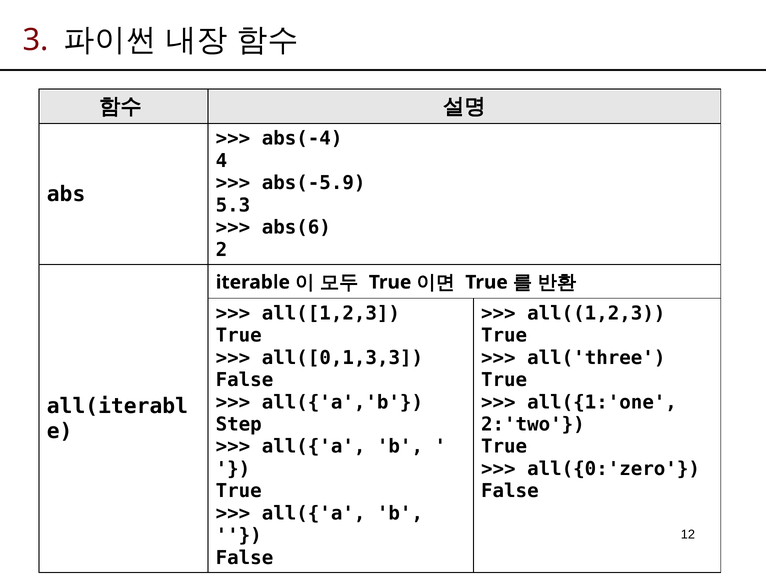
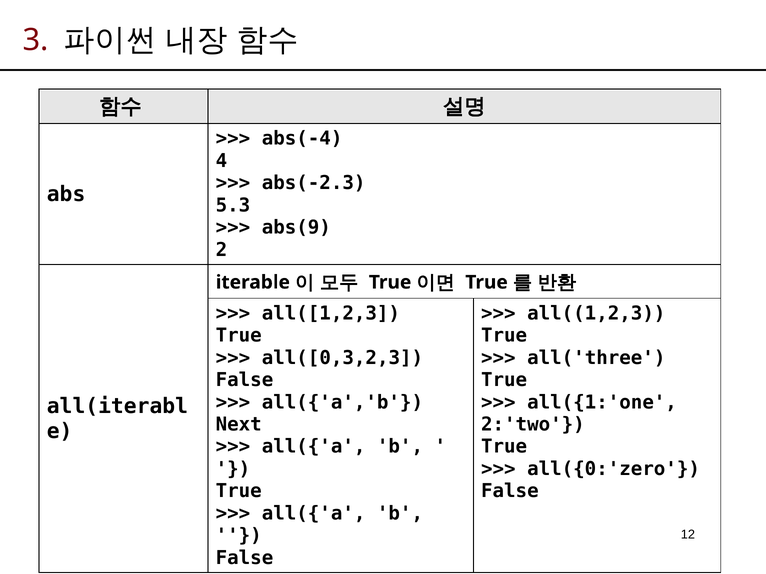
abs(-5.9: abs(-5.9 -> abs(-2.3 (314, 183)
abs(6: abs(6 -> abs(9 (296, 228)
all([0,1,3,3: all([0,1,3,3 -> all([0,3,2,3 (342, 358)
Step: Step -> Next (239, 425)
